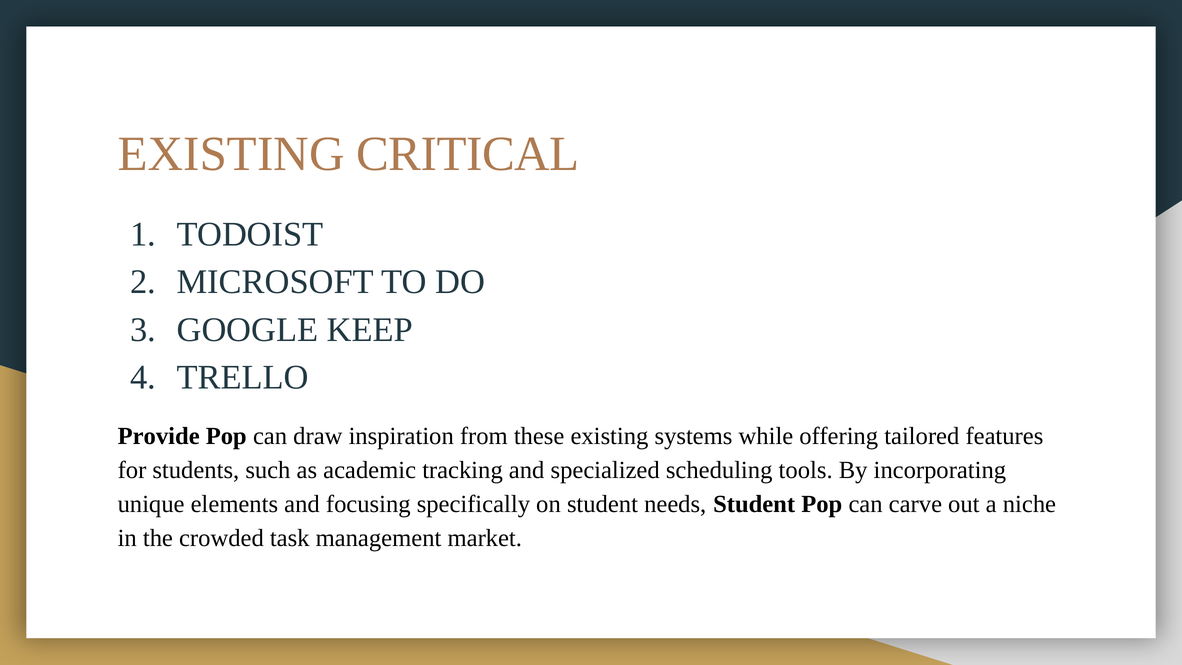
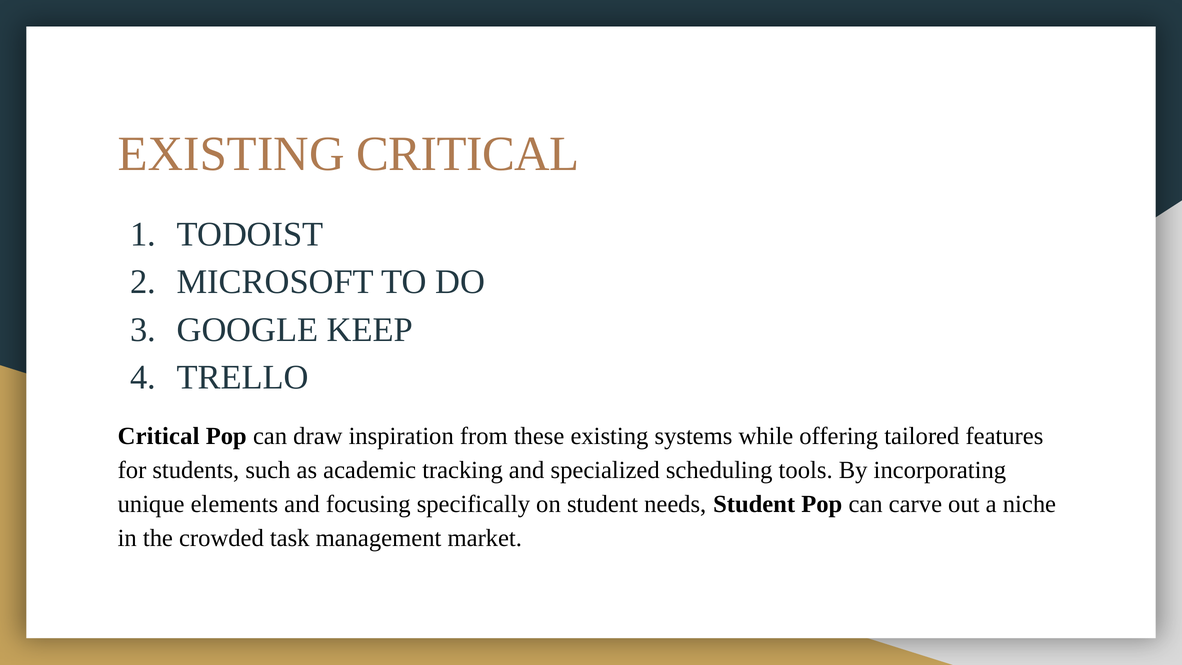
Provide: Provide -> Critical (159, 436)
